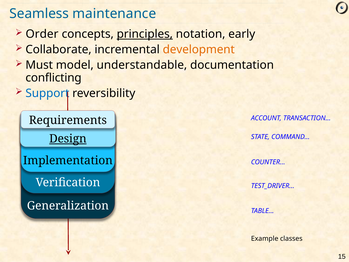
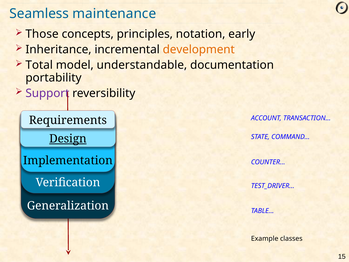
Order: Order -> Those (42, 34)
principles underline: present -> none (145, 34)
Collaborate: Collaborate -> Inheritance (58, 50)
Must: Must -> Total (39, 65)
conflicting: conflicting -> portability (53, 78)
Support colour: blue -> purple (47, 93)
